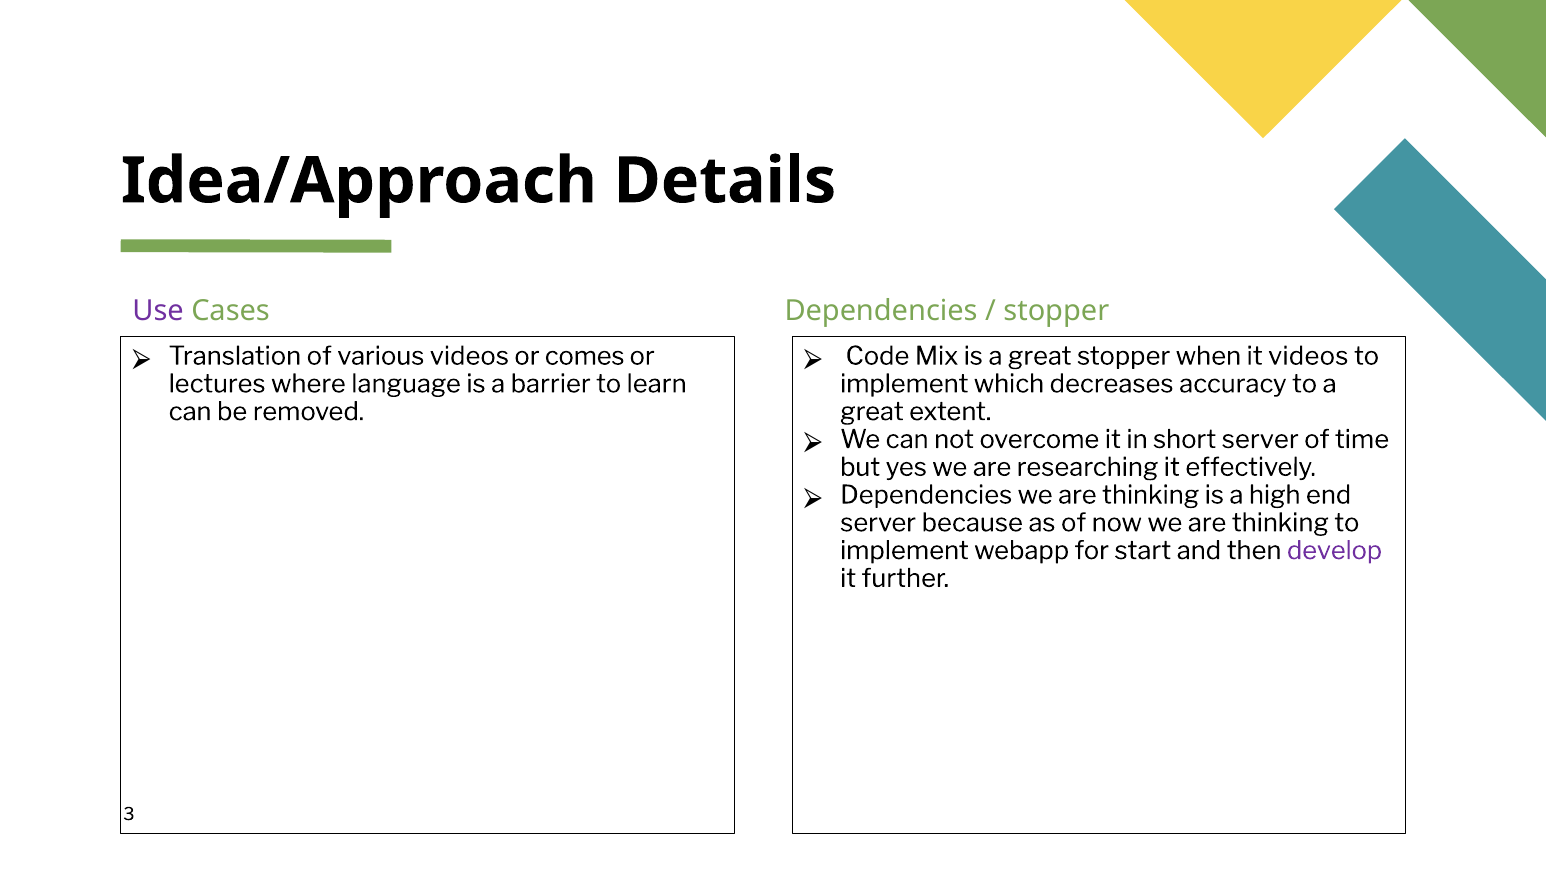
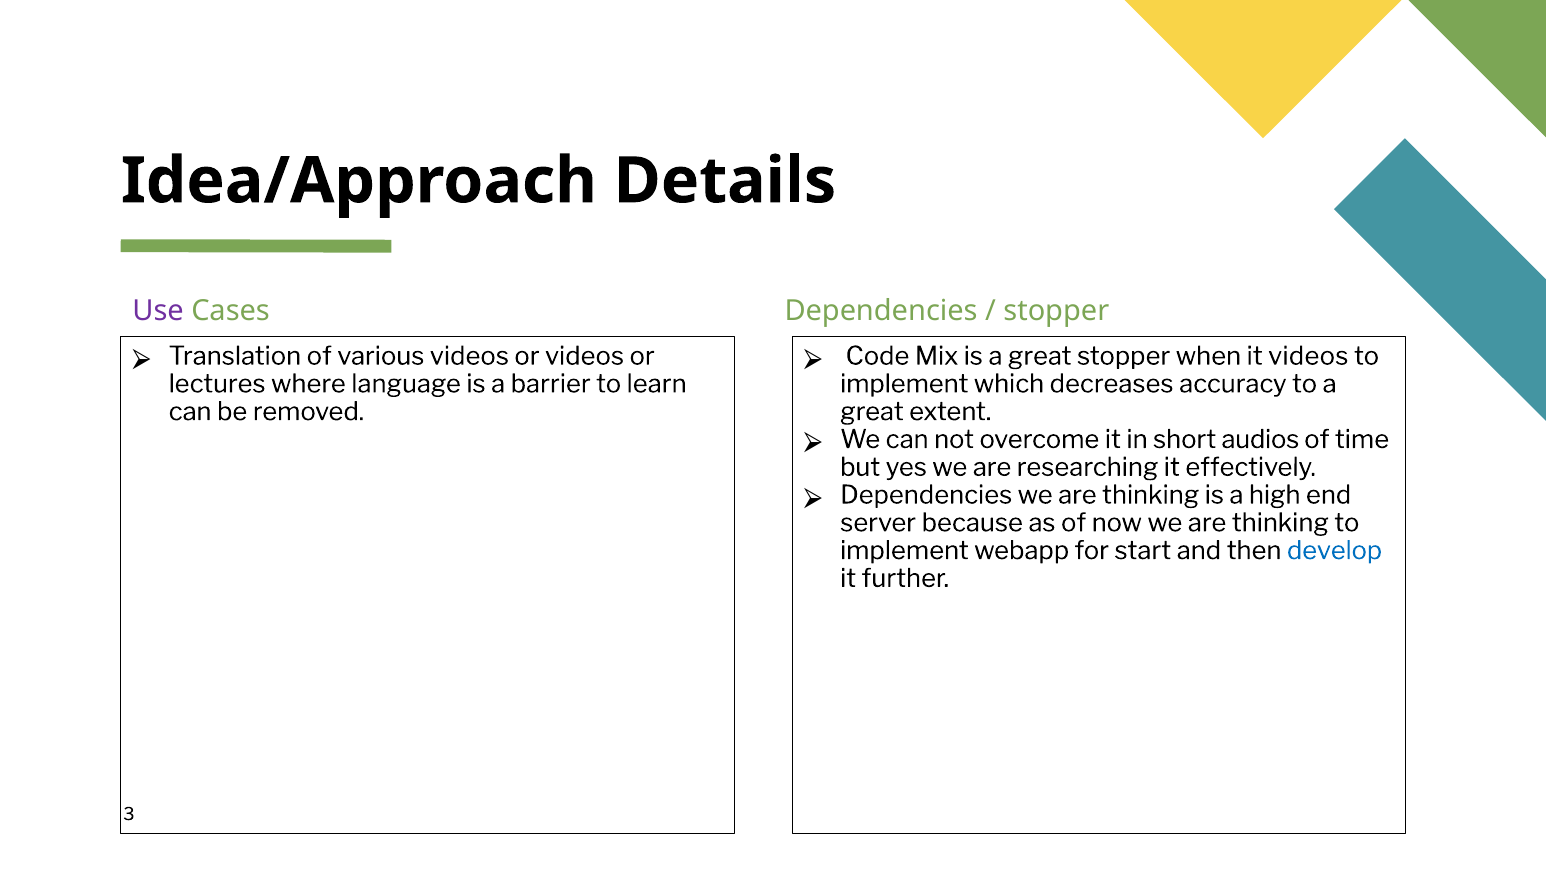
or comes: comes -> videos (585, 356)
short server: server -> audios (1260, 440)
develop colour: purple -> blue (1335, 551)
